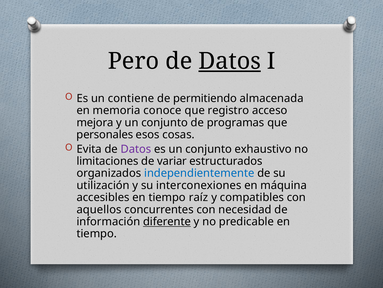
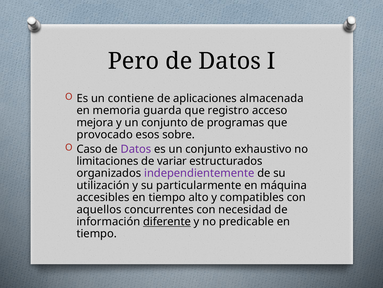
Datos underline: present -> none (230, 61)
permitiendo: permitiendo -> aplicaciones (205, 98)
conoce: conoce -> guarda (162, 110)
personales: personales -> provocado (105, 134)
cosas: cosas -> sobre (179, 134)
Evita: Evita -> Caso (89, 149)
independientemente colour: blue -> purple (199, 173)
interconexiones: interconexiones -> particularmente (199, 185)
raíz: raíz -> alto (199, 197)
